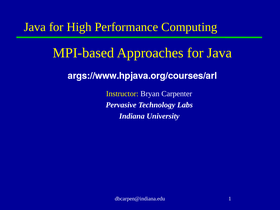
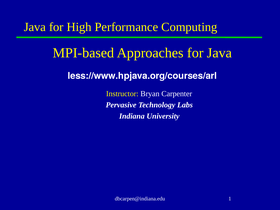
args://www.hpjava.org/courses/arl: args://www.hpjava.org/courses/arl -> less://www.hpjava.org/courses/arl (142, 76)
